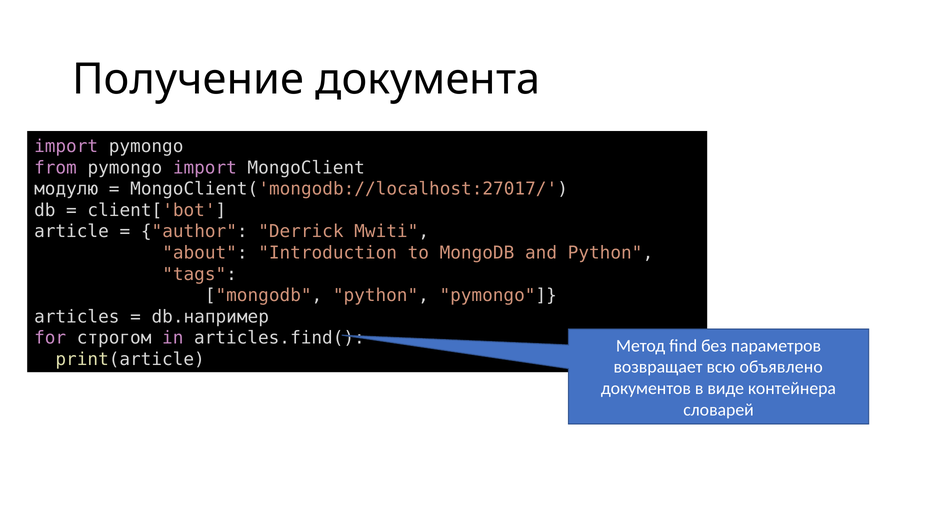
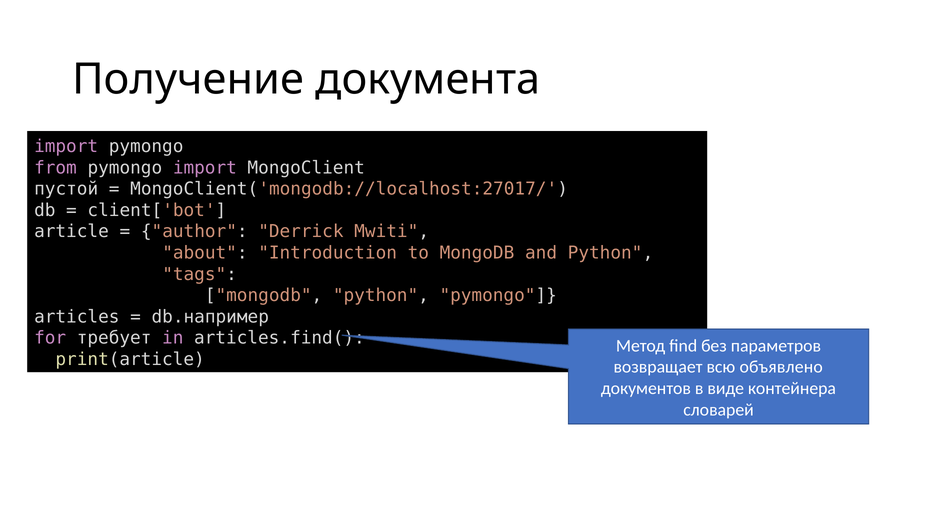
модулю: модулю -> пустой (66, 189)
строгом: строгом -> требует (114, 338)
